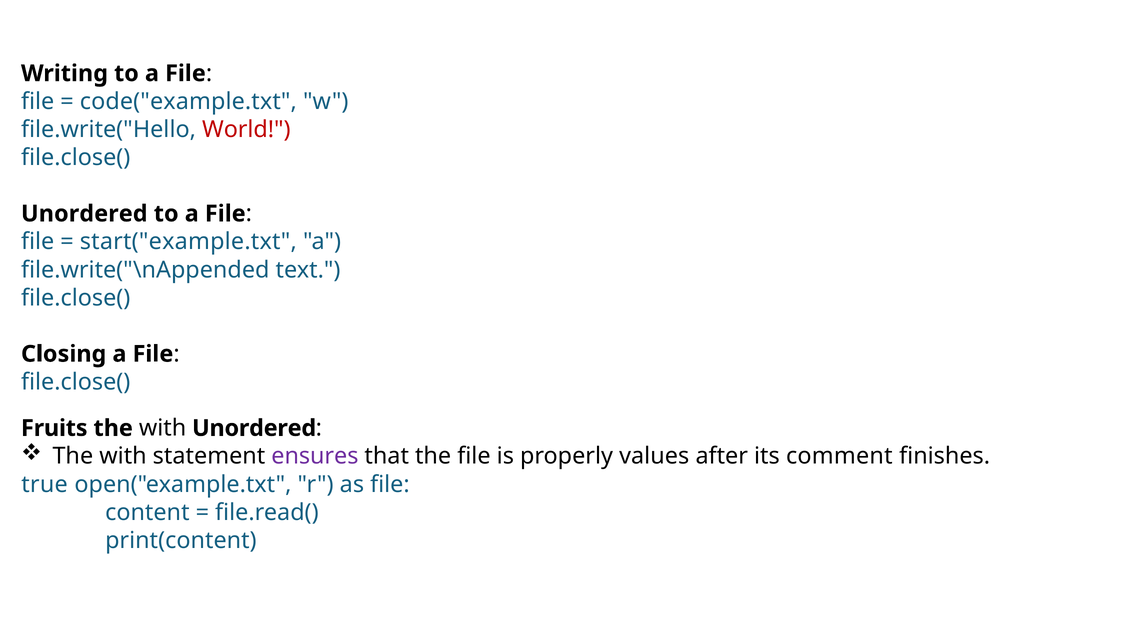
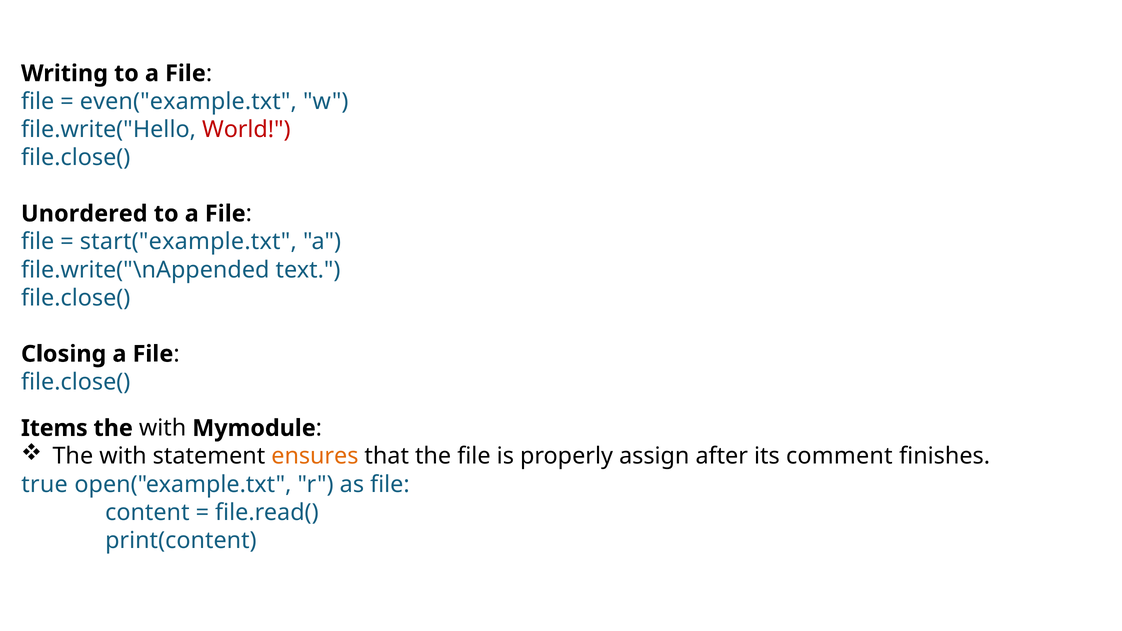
code("example.txt: code("example.txt -> even("example.txt (188, 102)
Fruits: Fruits -> Items (54, 428)
with Unordered: Unordered -> Mymodule (254, 428)
ensures colour: purple -> orange (315, 456)
values: values -> assign (654, 456)
